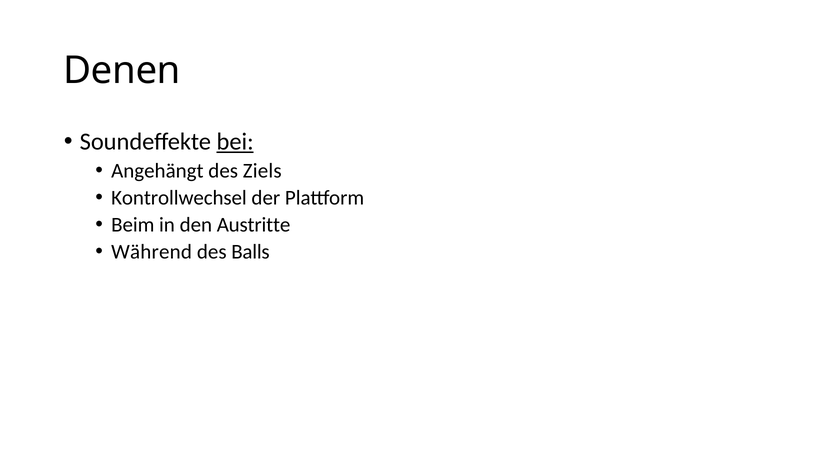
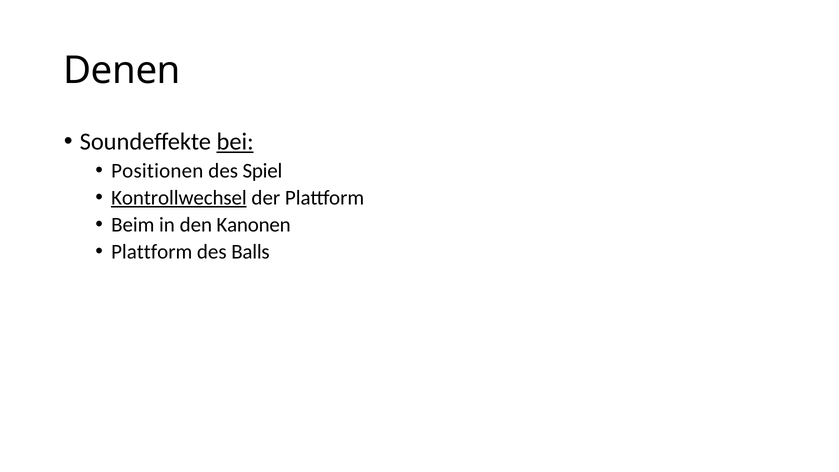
Angehängt: Angehängt -> Positionen (157, 171)
Ziels: Ziels -> Spiel (262, 171)
Kontrollwechsel underline: none -> present (179, 198)
Austritte: Austritte -> Kanonen (254, 225)
Während: Während -> Plattform (152, 252)
